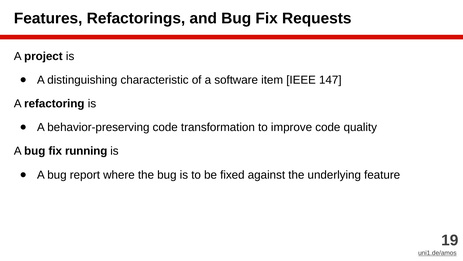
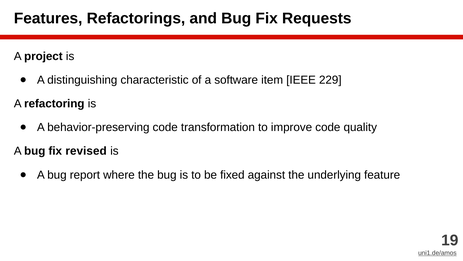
147: 147 -> 229 (330, 80)
running: running -> revised (86, 151)
